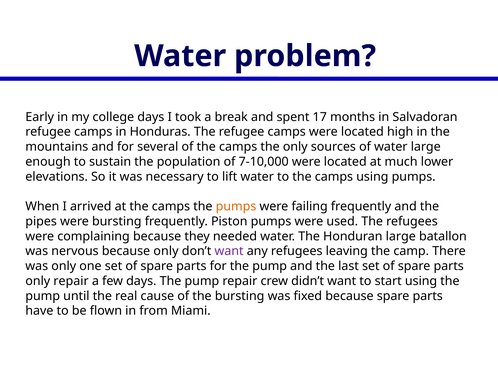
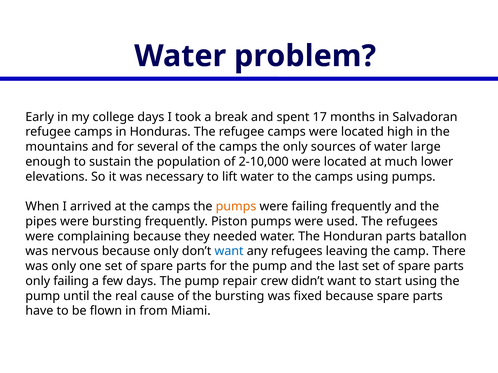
7-10,000: 7-10,000 -> 2-10,000 (264, 162)
Honduran large: large -> parts (401, 237)
want colour: purple -> blue (229, 252)
only repair: repair -> failing (71, 281)
